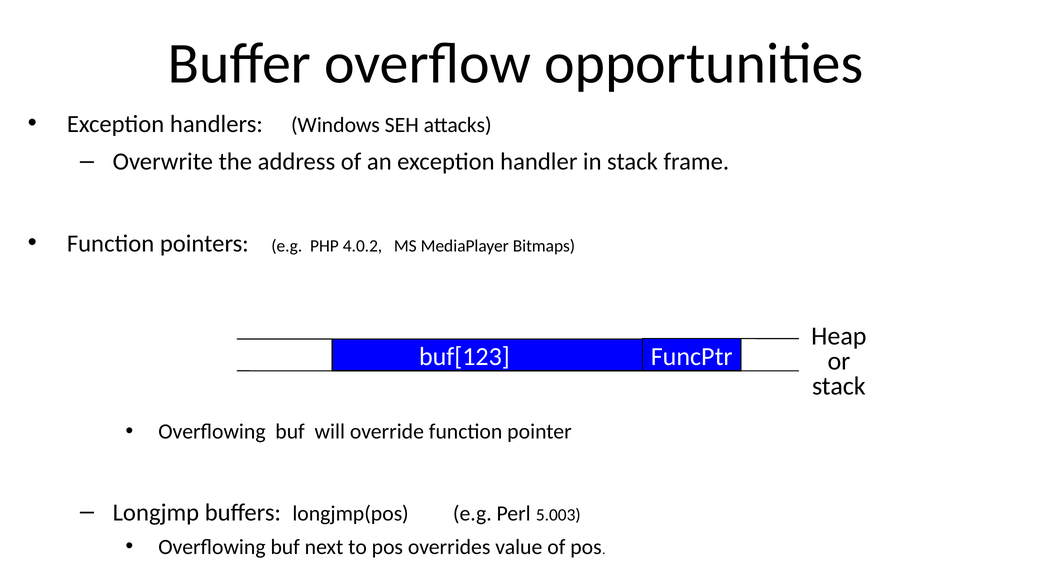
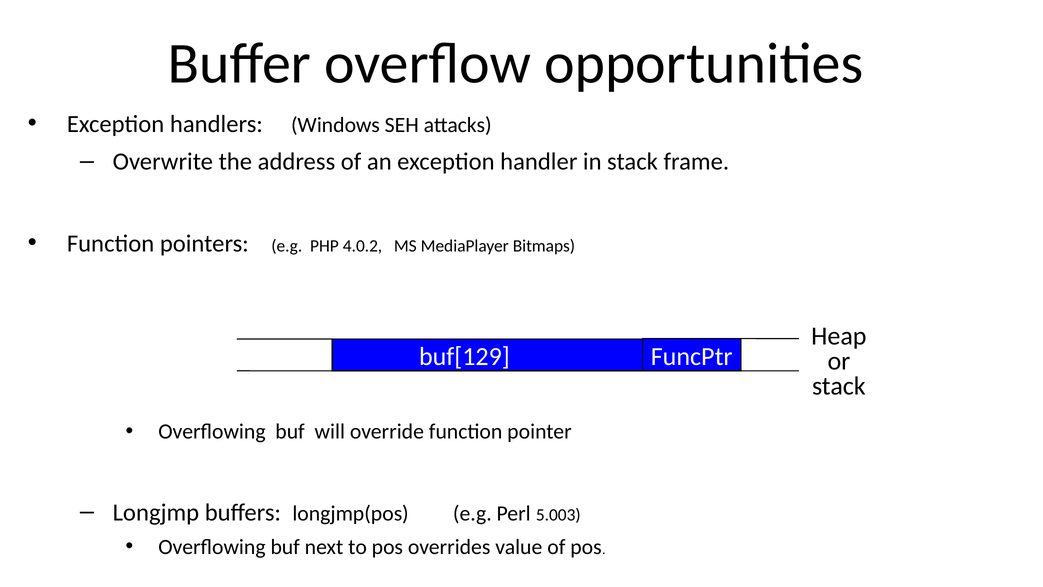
buf[123: buf[123 -> buf[129 (464, 357)
